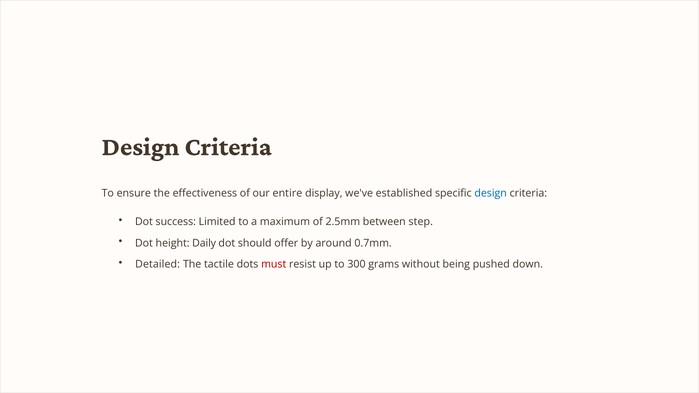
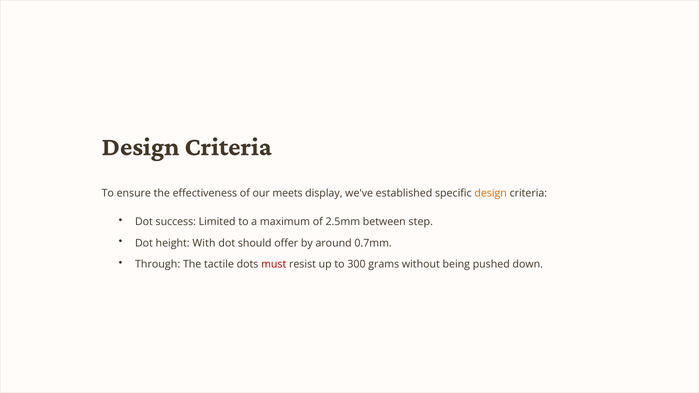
entire: entire -> meets (288, 193)
design colour: blue -> orange (491, 193)
Daily: Daily -> With (204, 243)
Detailed: Detailed -> Through (158, 264)
